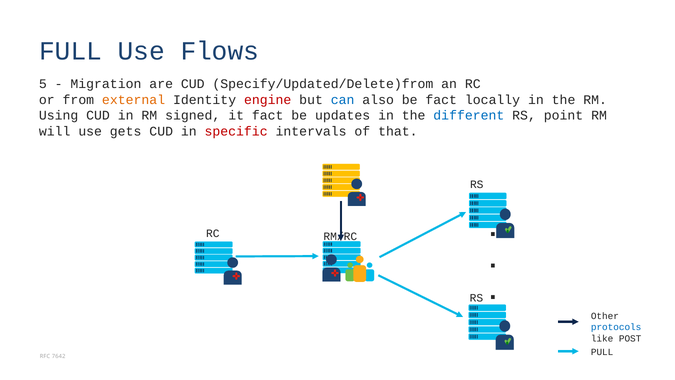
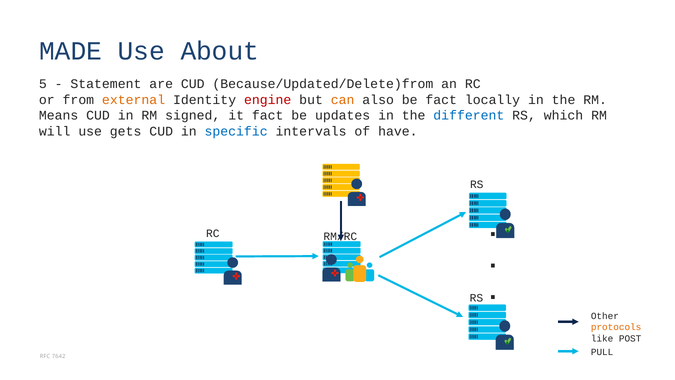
FULL: FULL -> MADE (71, 51)
Flows: Flows -> About (220, 51)
Migration: Migration -> Statement (106, 84)
Specify/Updated/Delete)from: Specify/Updated/Delete)from -> Because/Updated/Delete)from (323, 84)
can colour: blue -> orange (343, 100)
Using: Using -> Means (59, 115)
point: point -> which (564, 115)
specific colour: red -> blue (236, 131)
that: that -> have (398, 131)
protocols colour: blue -> orange (616, 327)
